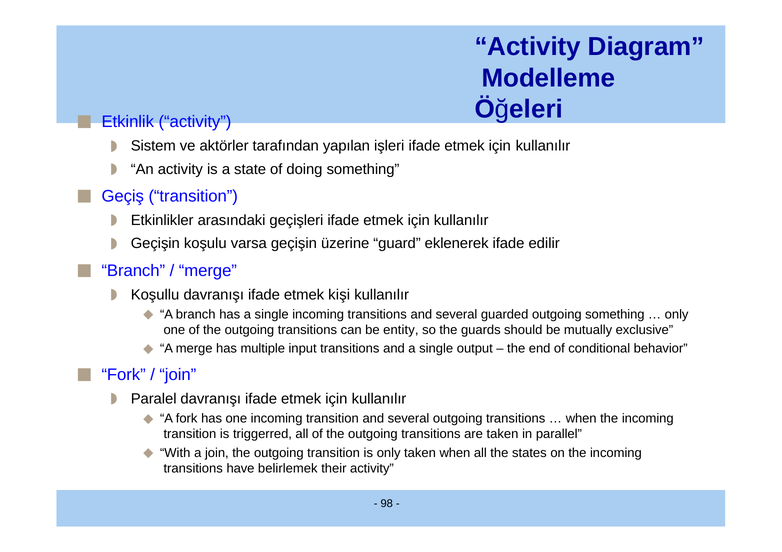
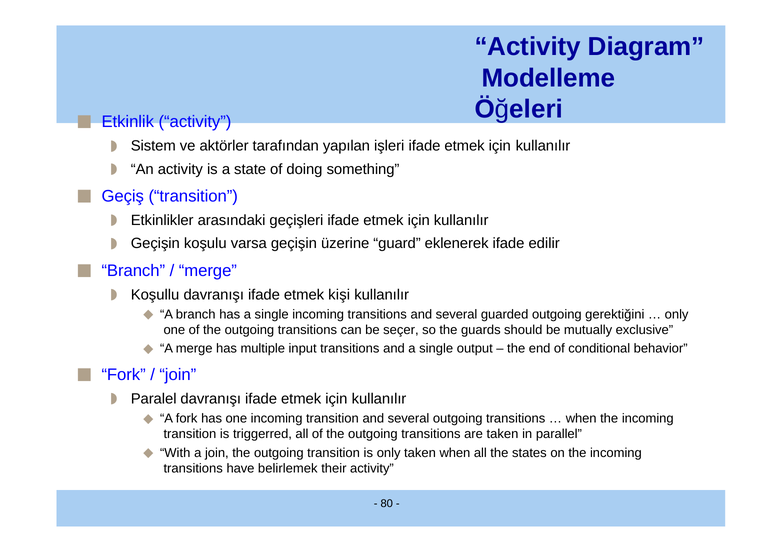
outgoing something: something -> gerektiğini (615, 315)
entity: entity -> seçer (401, 330)
98: 98 -> 80 (387, 504)
